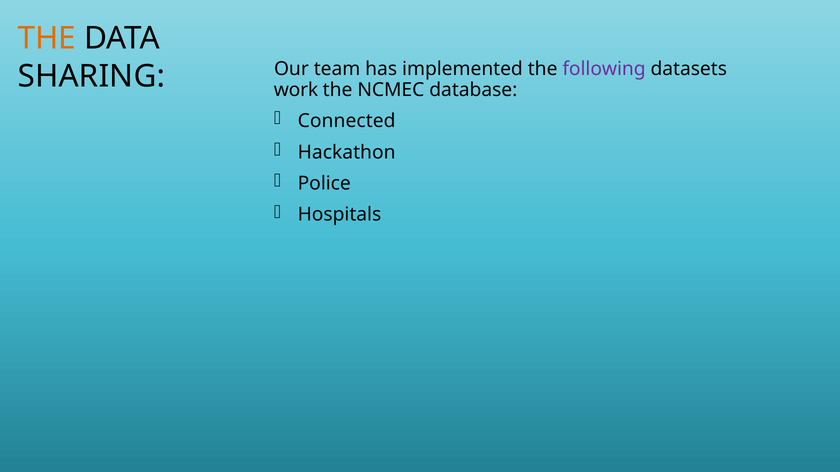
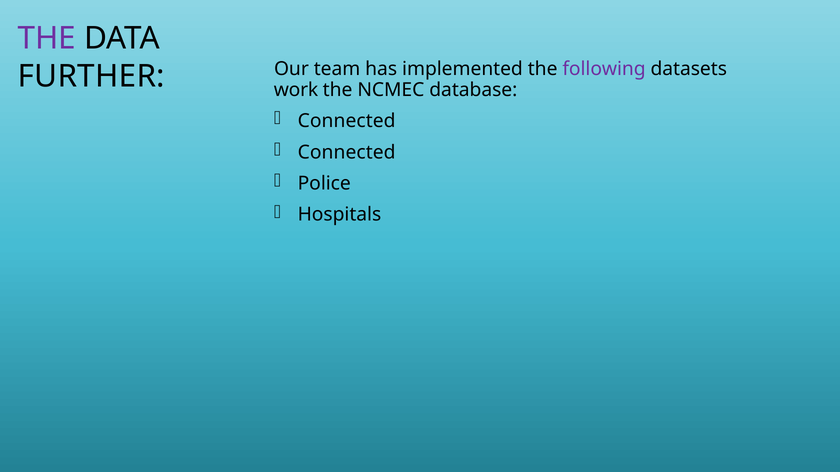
THE colour: orange -> purple (47, 38)
SHARING: SHARING -> FURTHER (91, 76)
Hackathon: Hackathon -> Connected (347, 152)
